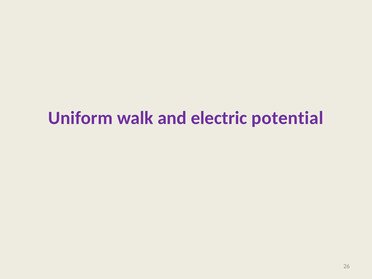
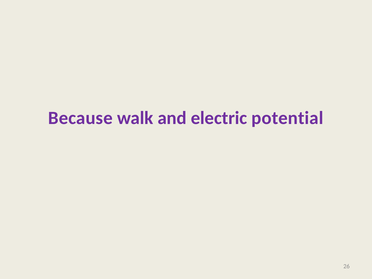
Uniform: Uniform -> Because (80, 118)
